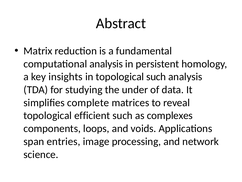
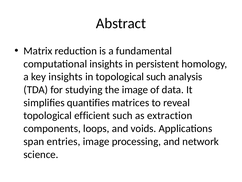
computational analysis: analysis -> insights (106, 64)
the under: under -> image (135, 89)
complete: complete -> quantifies (88, 102)
complexes: complexes -> extraction (170, 115)
